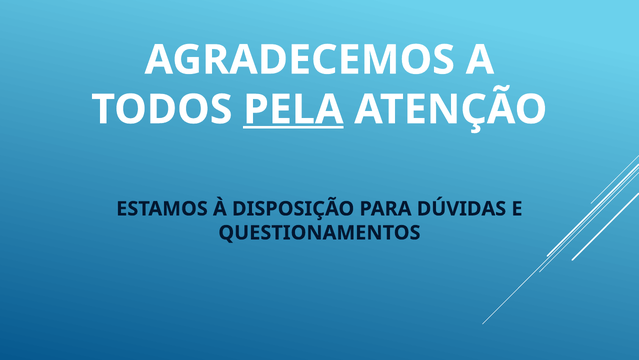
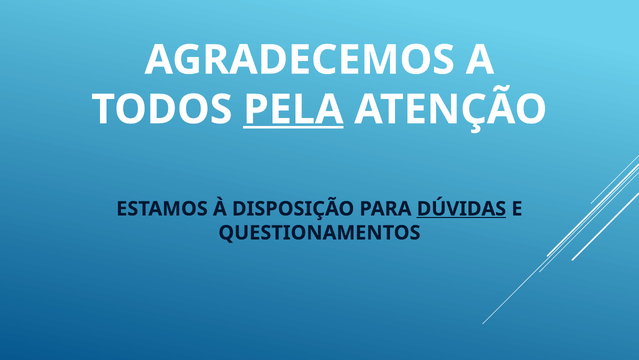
DÚVIDAS underline: none -> present (461, 208)
